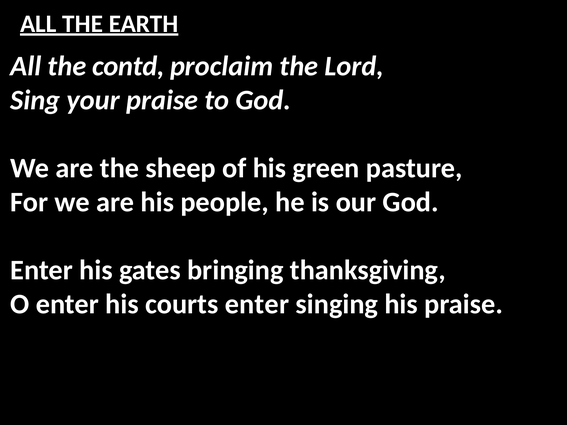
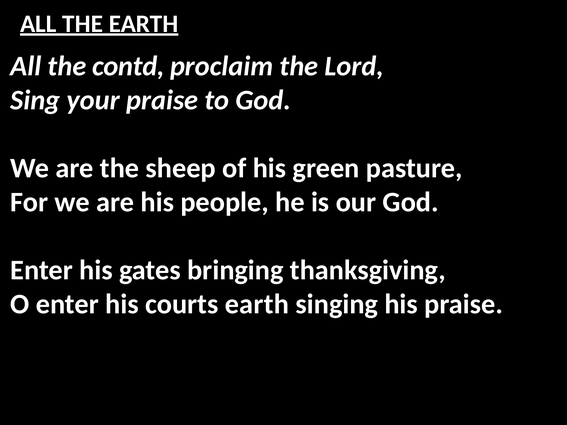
courts enter: enter -> earth (257, 304)
